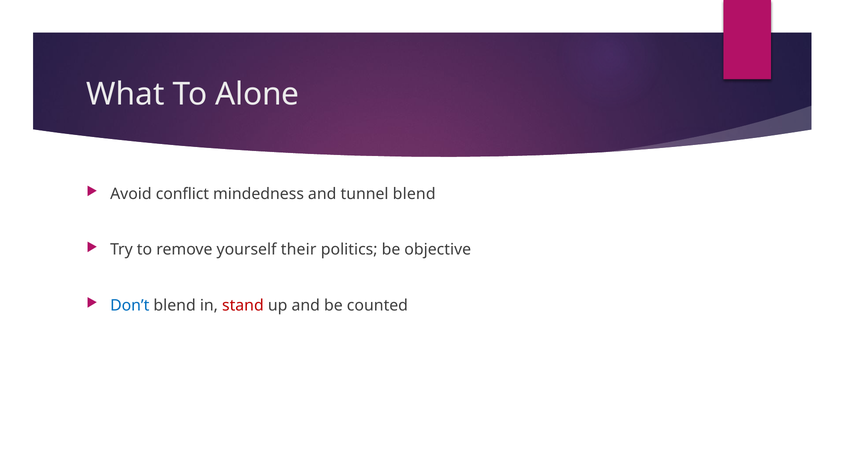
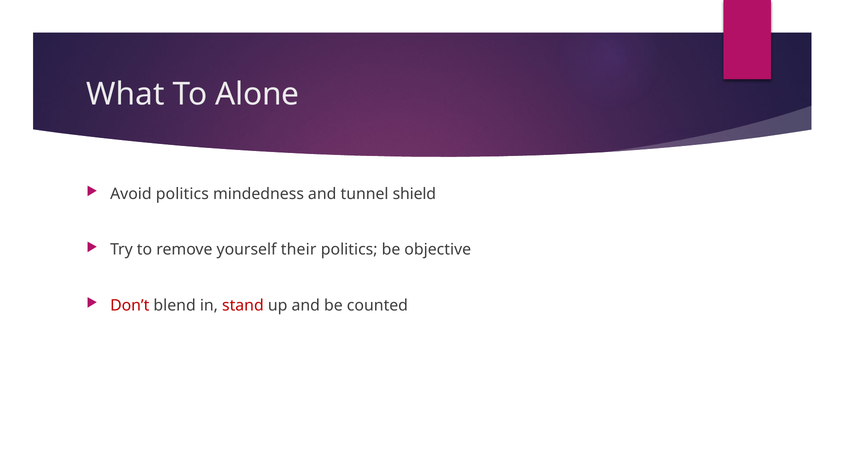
Avoid conflict: conflict -> politics (182, 194)
tunnel blend: blend -> shield (414, 194)
Don’t colour: blue -> red (130, 306)
